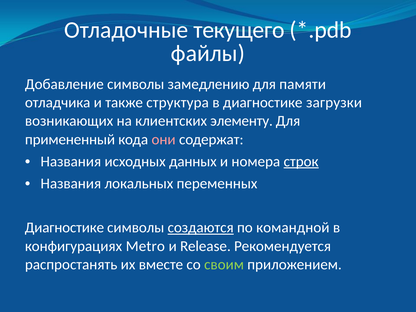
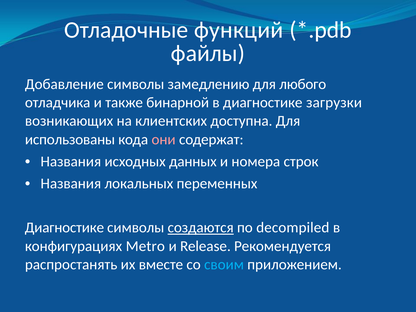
текущего: текущего -> функций (239, 30)
памяти: памяти -> любого (303, 84)
структура: структура -> бинарной (178, 103)
элементу: элементу -> доступна (241, 121)
примененный: примененный -> использованы (70, 139)
строк underline: present -> none (301, 161)
командной: командной -> decompiled (293, 228)
своим colour: light green -> light blue (224, 264)
